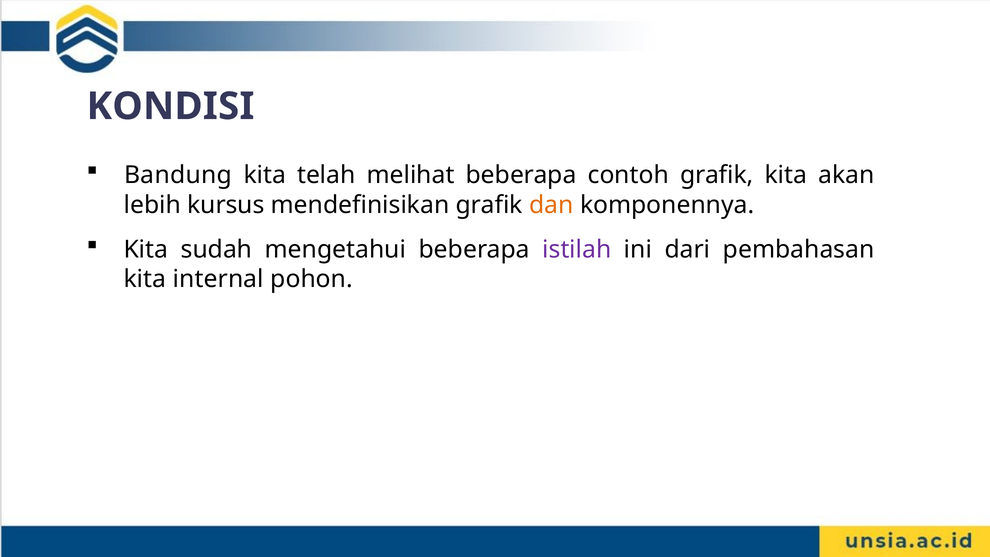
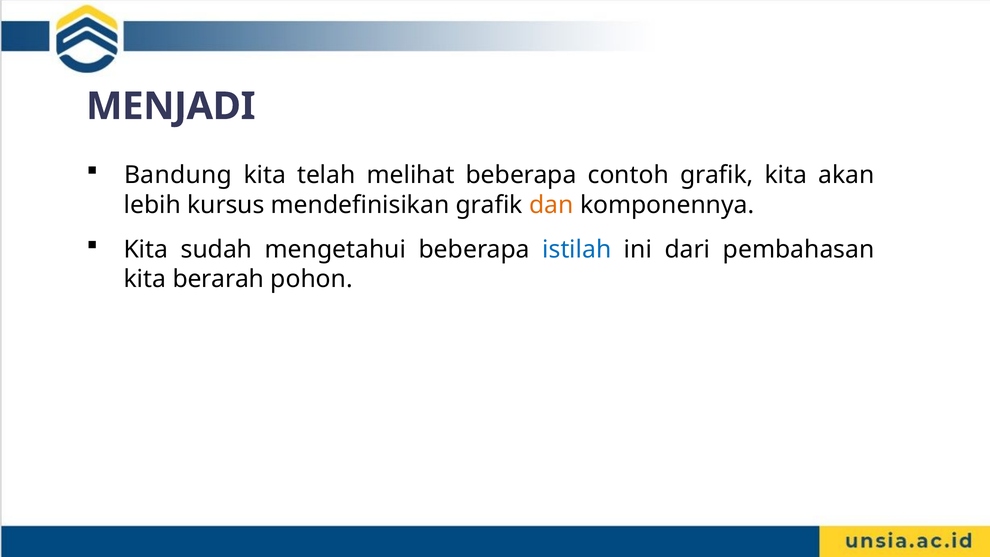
KONDISI: KONDISI -> MENJADI (171, 106)
istilah colour: purple -> blue (577, 249)
internal: internal -> berarah (218, 279)
